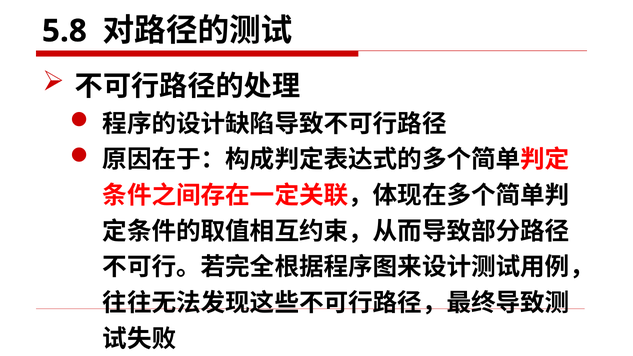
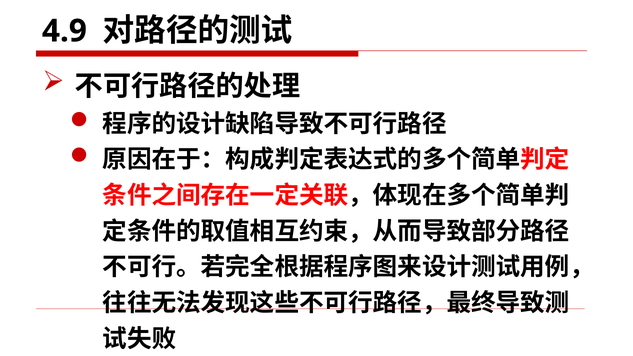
5.8: 5.8 -> 4.9 (64, 31)
